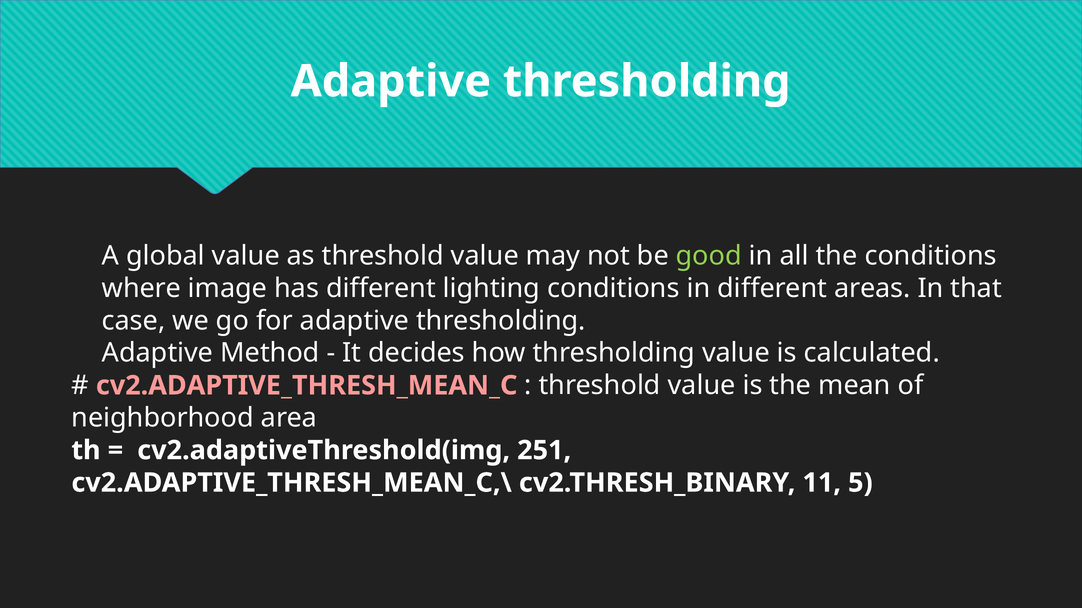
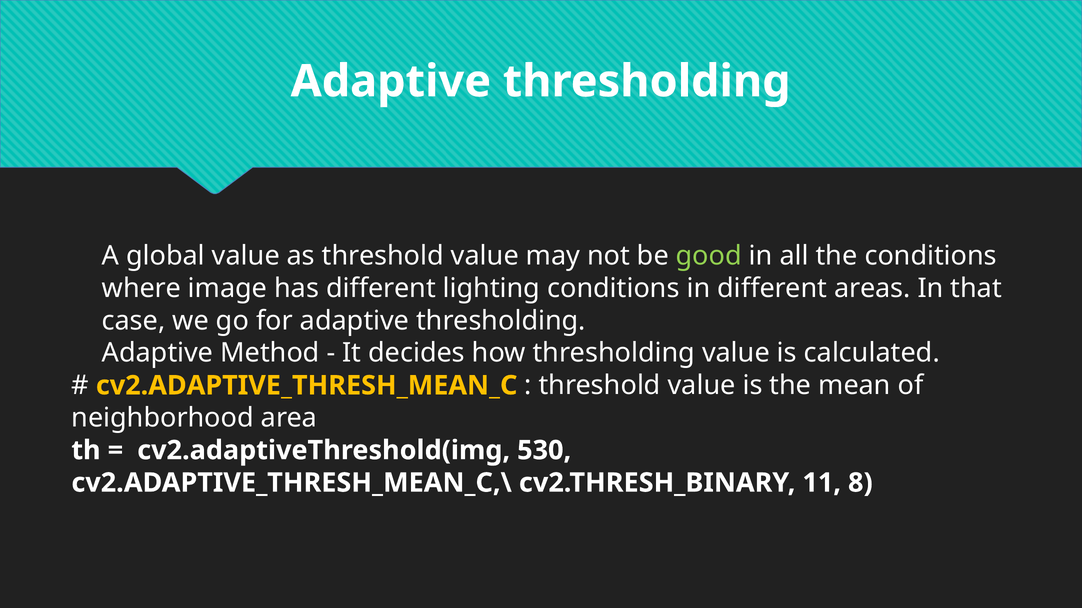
cv2.ADAPTIVE_THRESH_MEAN_C colour: pink -> yellow (307, 386)
251: 251 -> 530 (544, 451)
5: 5 -> 8 (860, 483)
